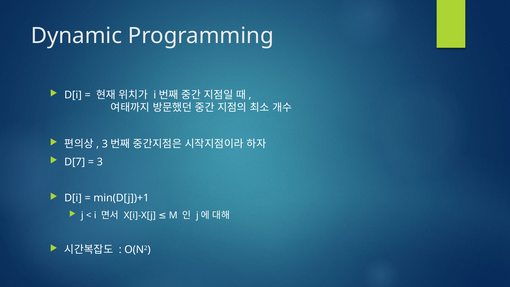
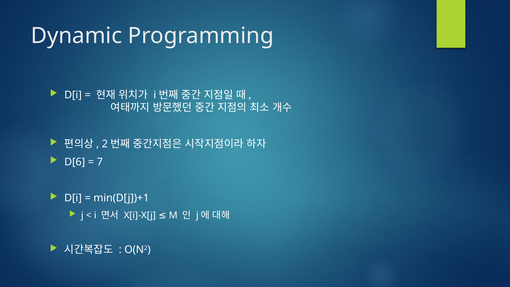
3: 3 -> 2 (105, 144)
D[7: D[7 -> D[6 (75, 162)
3: 3 -> 7 (100, 162)
